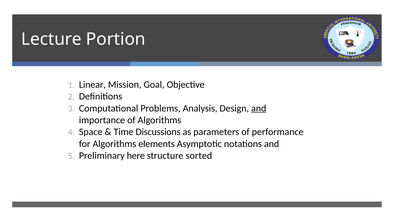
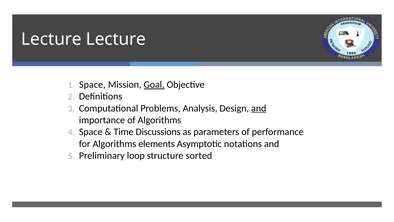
Lecture Portion: Portion -> Lecture (116, 39)
Linear: Linear -> Space (92, 84)
Goal underline: none -> present (154, 84)
here: here -> loop (136, 155)
